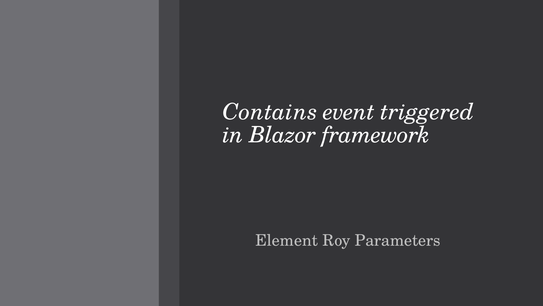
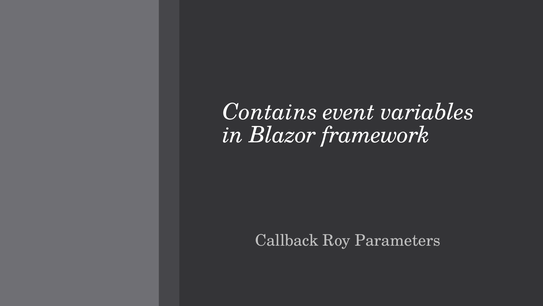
triggered: triggered -> variables (427, 112)
Element: Element -> Callback (287, 240)
